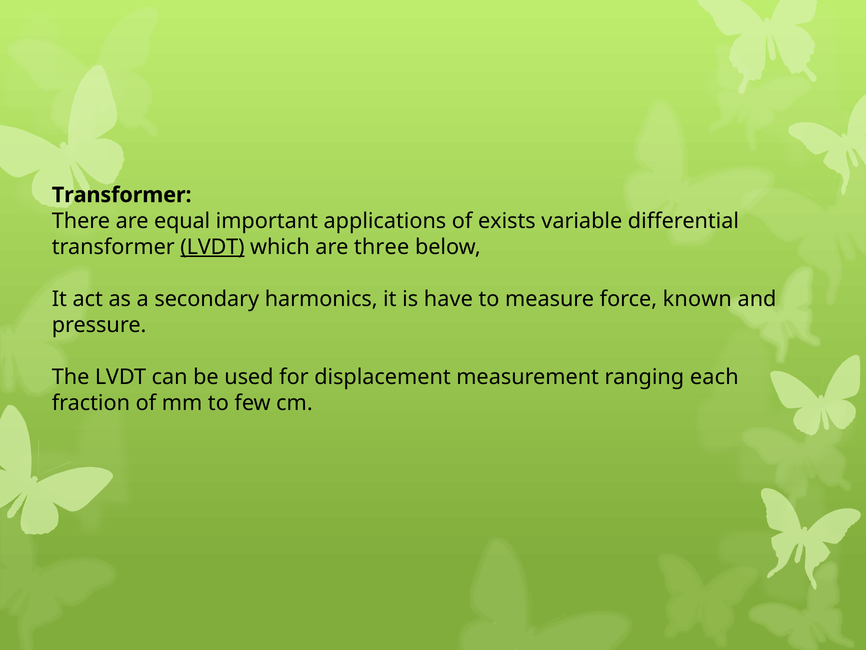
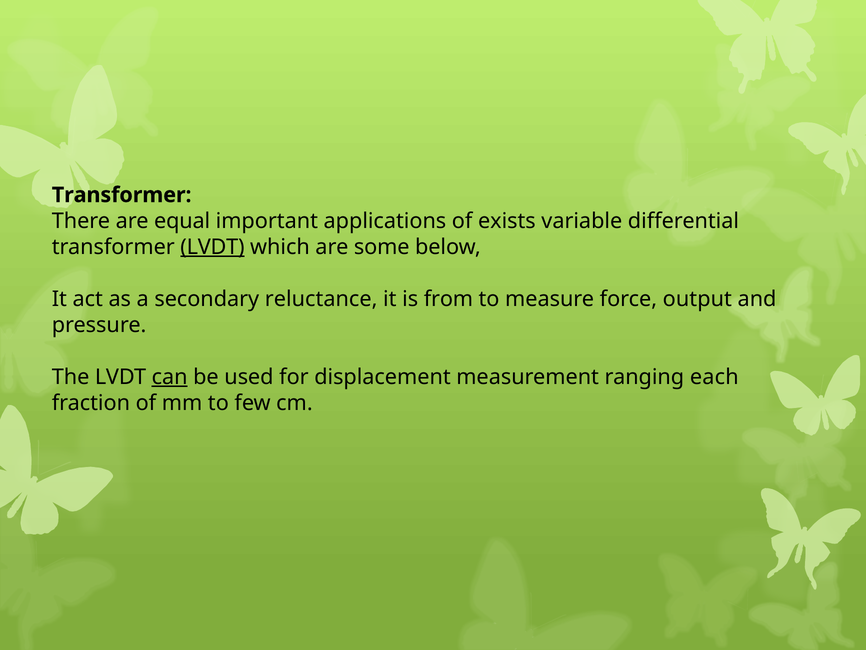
three: three -> some (382, 247)
harmonics: harmonics -> reluctance (321, 299)
have: have -> from (448, 299)
known: known -> output (697, 299)
can underline: none -> present (170, 377)
